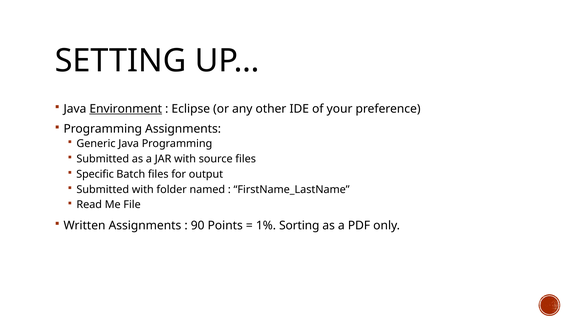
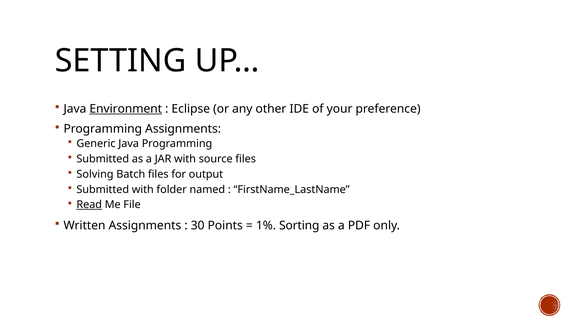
Specific: Specific -> Solving (95, 174)
Read underline: none -> present (89, 205)
90: 90 -> 30 (198, 225)
